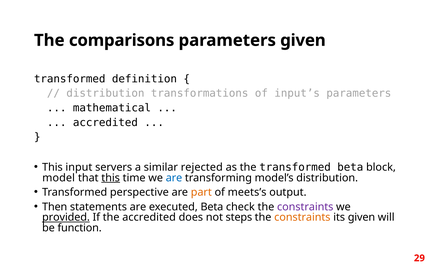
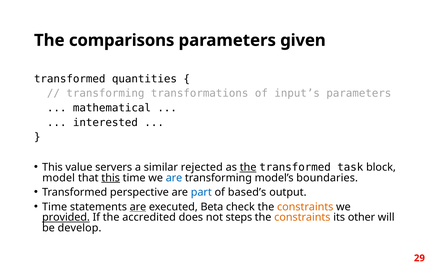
definition: definition -> quantities (144, 79)
distribution: distribution -> transforming (105, 93)
accredited: accredited -> interested (105, 122)
input: input -> value (79, 167)
the underline: none -> present (248, 167)
transformed beta: beta -> task (350, 167)
model’s distribution: distribution -> boundaries (327, 178)
part colour: orange -> blue (201, 192)
meets’s: meets’s -> based’s (247, 192)
Then: Then -> Time (55, 207)
are underline: none -> present (138, 207)
constraints colour: purple -> orange (305, 207)
its given: given -> other (361, 217)
function: function -> develop (80, 228)
